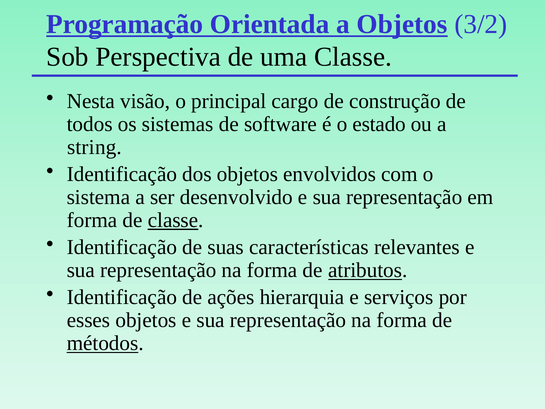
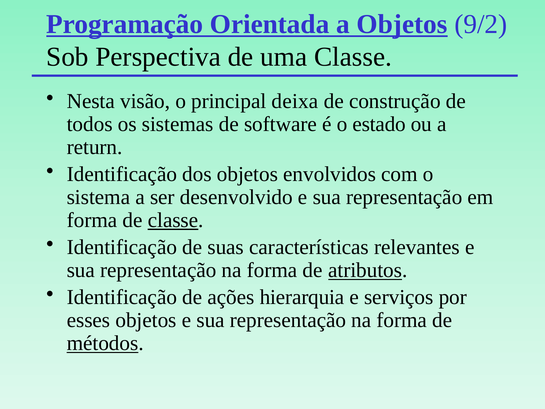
3/2: 3/2 -> 9/2 (481, 24)
cargo: cargo -> deixa (295, 101)
string: string -> return (95, 147)
